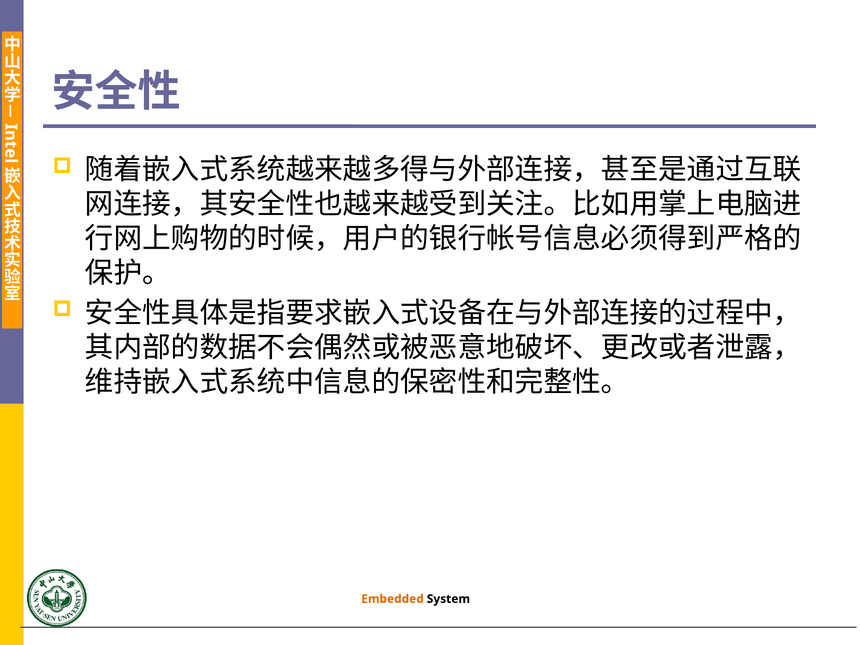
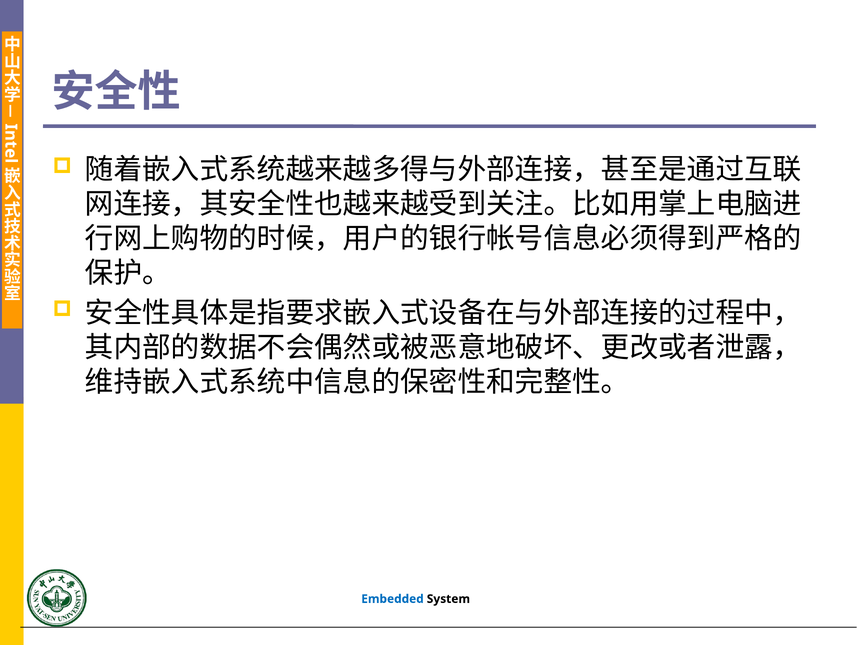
Embedded colour: orange -> blue (392, 599)
